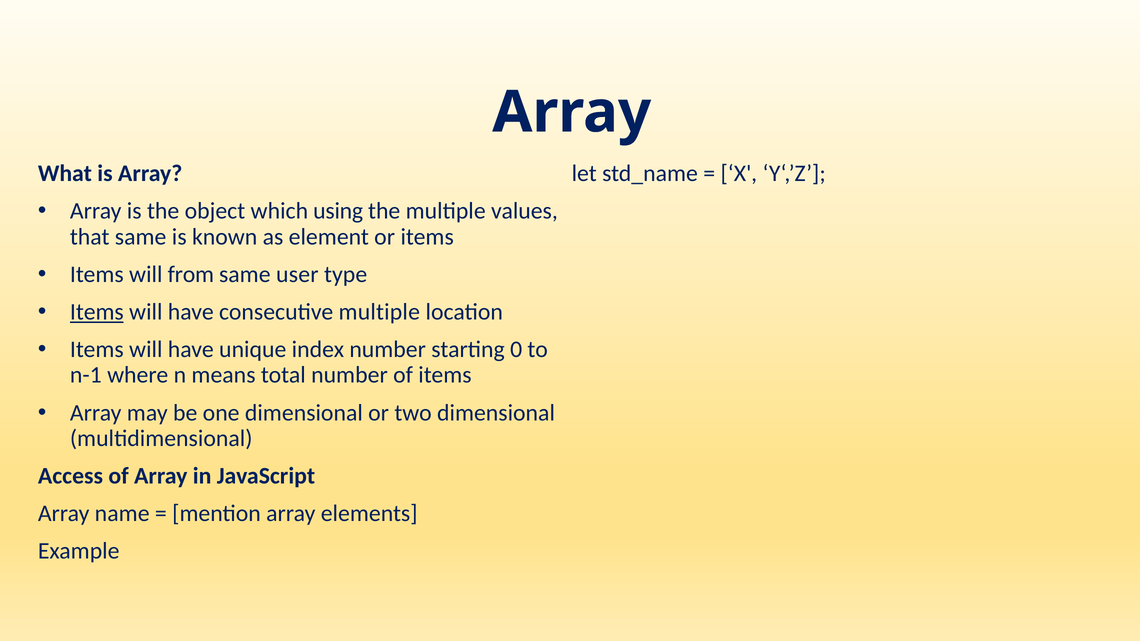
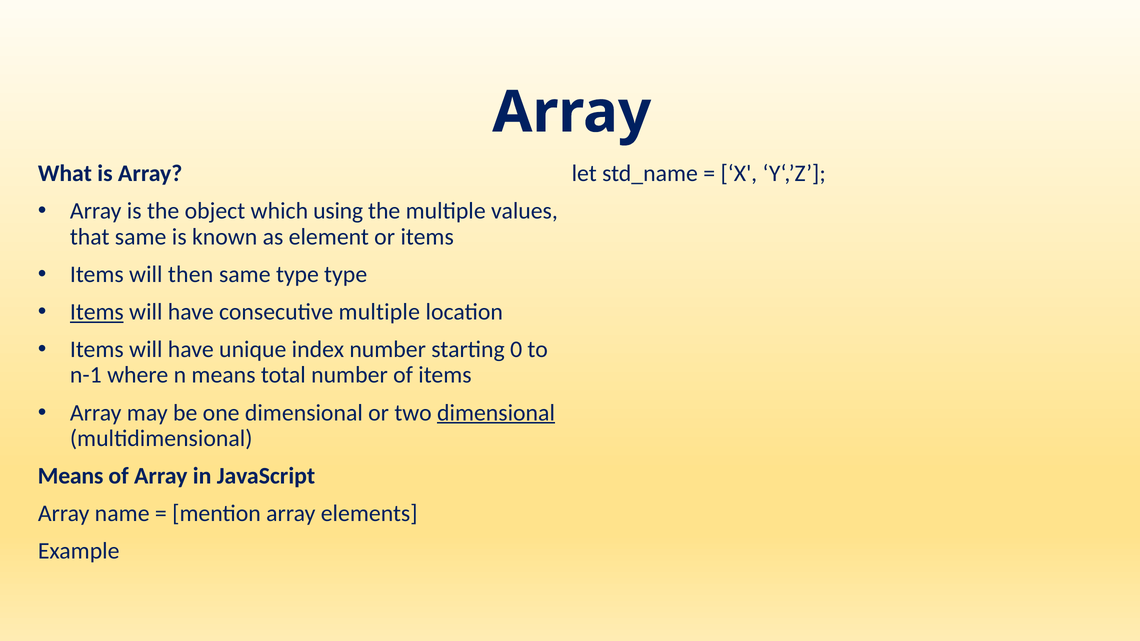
from: from -> then (191, 274)
same user: user -> type (297, 274)
dimensional underline: none -> present (496, 413)
Access: Access -> Means (71, 476)
